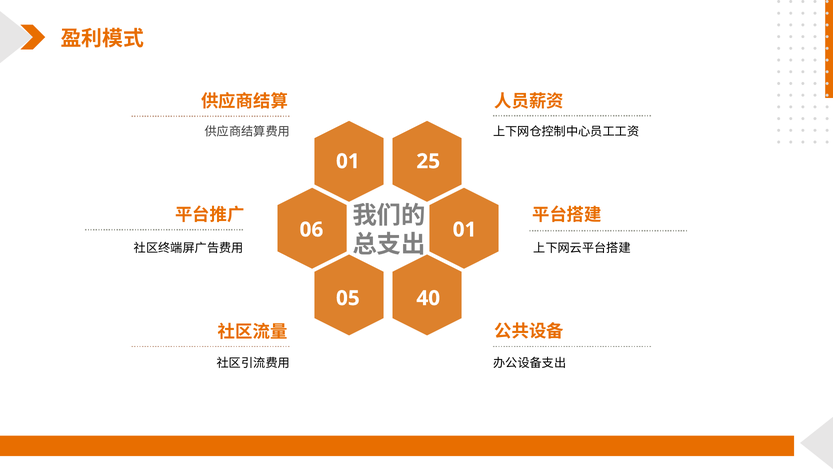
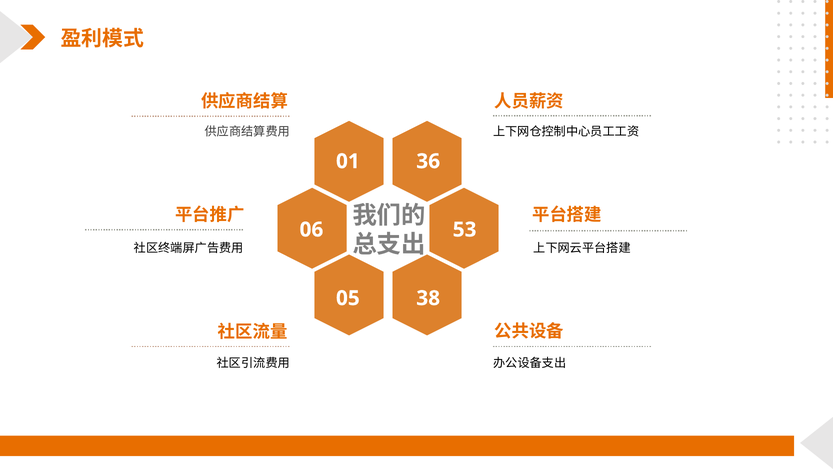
25: 25 -> 36 (428, 161)
06 01: 01 -> 53 (465, 229)
40: 40 -> 38 (428, 298)
